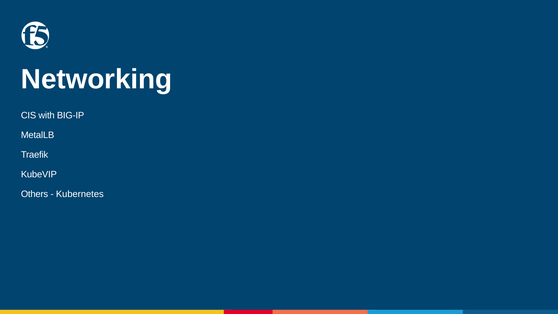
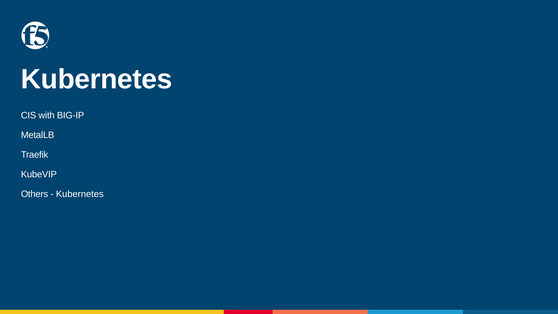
Networking: Networking -> Kubernetes (97, 79)
